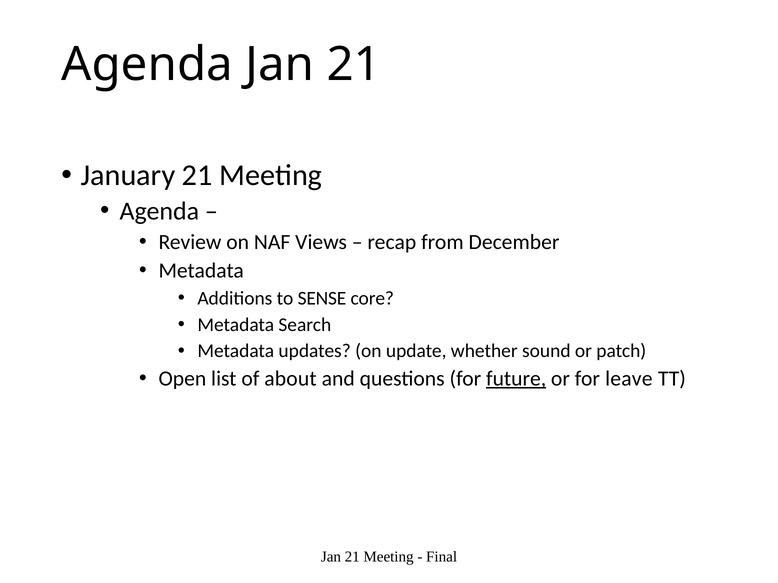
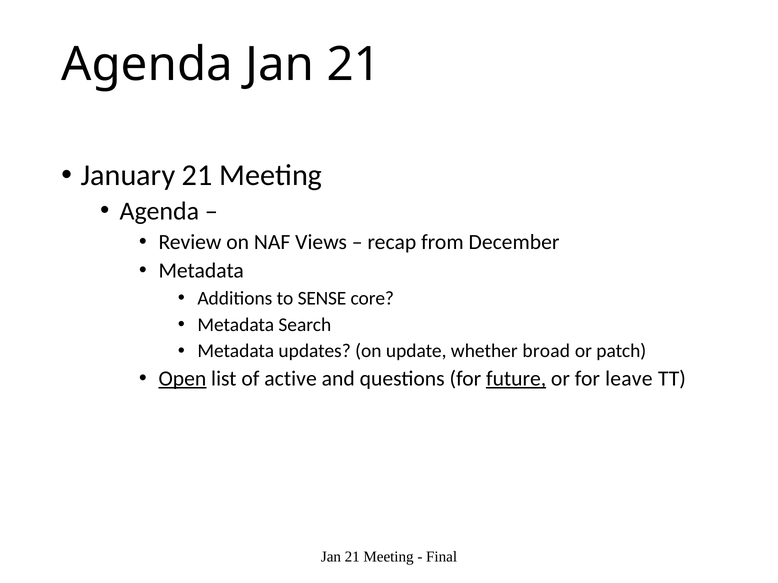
sound: sound -> broad (546, 351)
Open underline: none -> present (182, 379)
about: about -> active (291, 379)
